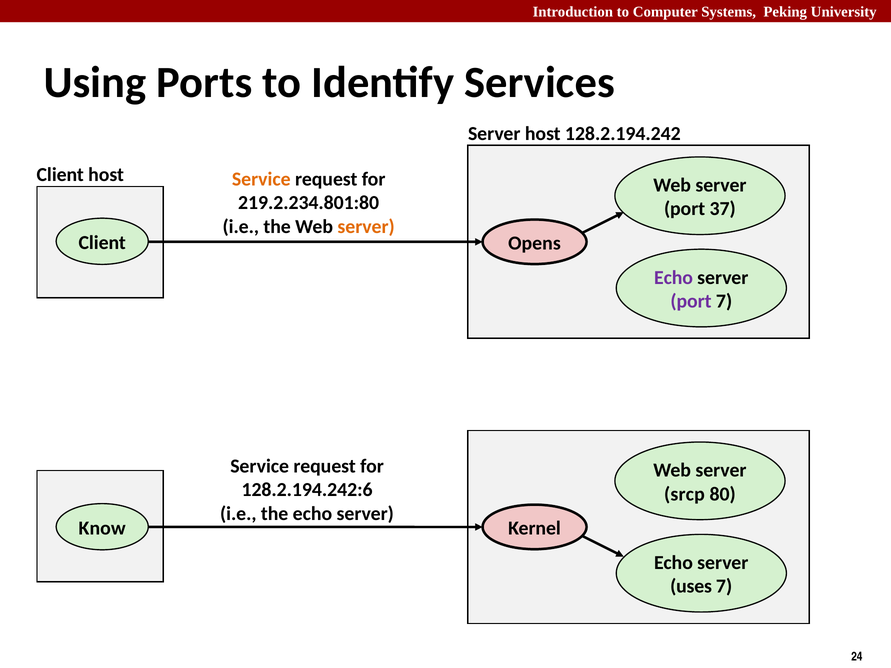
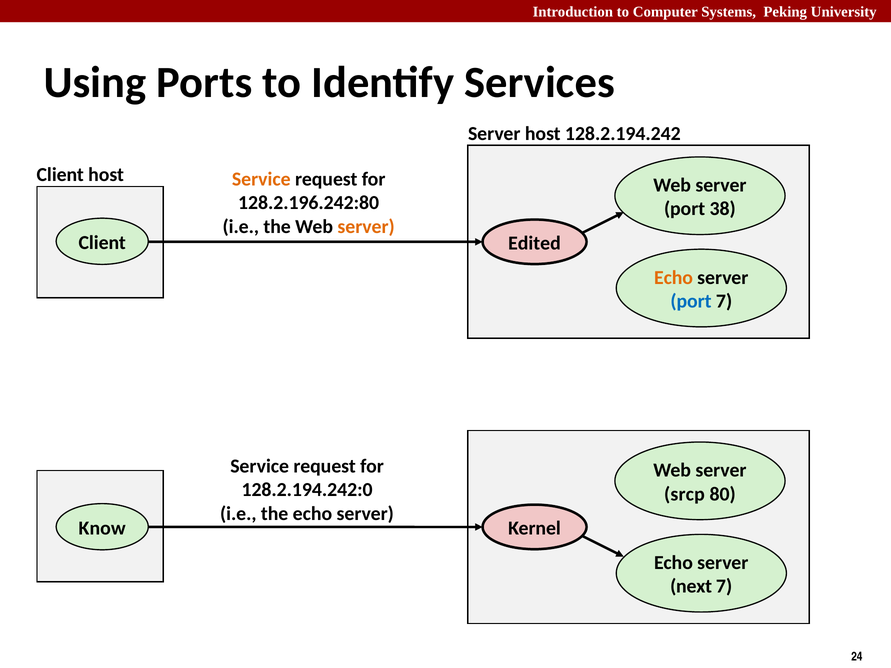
219.2.234.801:80: 219.2.234.801:80 -> 128.2.196.242:80 (309, 203)
37: 37 -> 38 (723, 209)
Opens: Opens -> Edited (534, 243)
Echo colour: purple -> orange (674, 278)
port colour: purple -> blue (691, 301)
128.2.194.242:6: 128.2.194.242:6 -> 128.2.194.242:0 (307, 490)
uses: uses -> next (691, 587)
